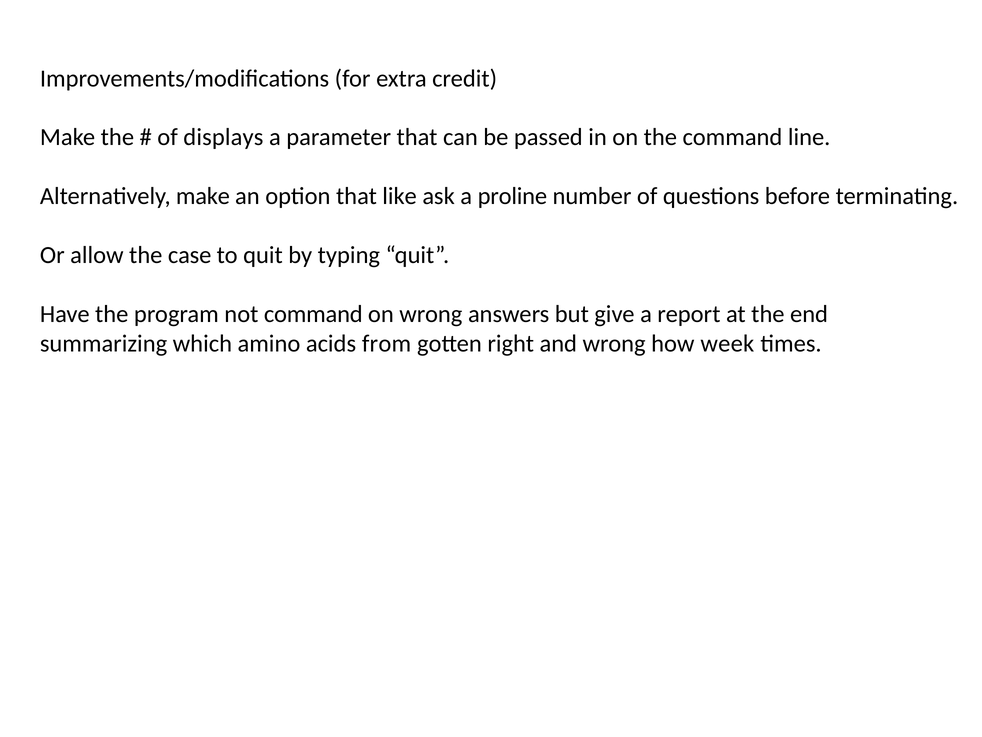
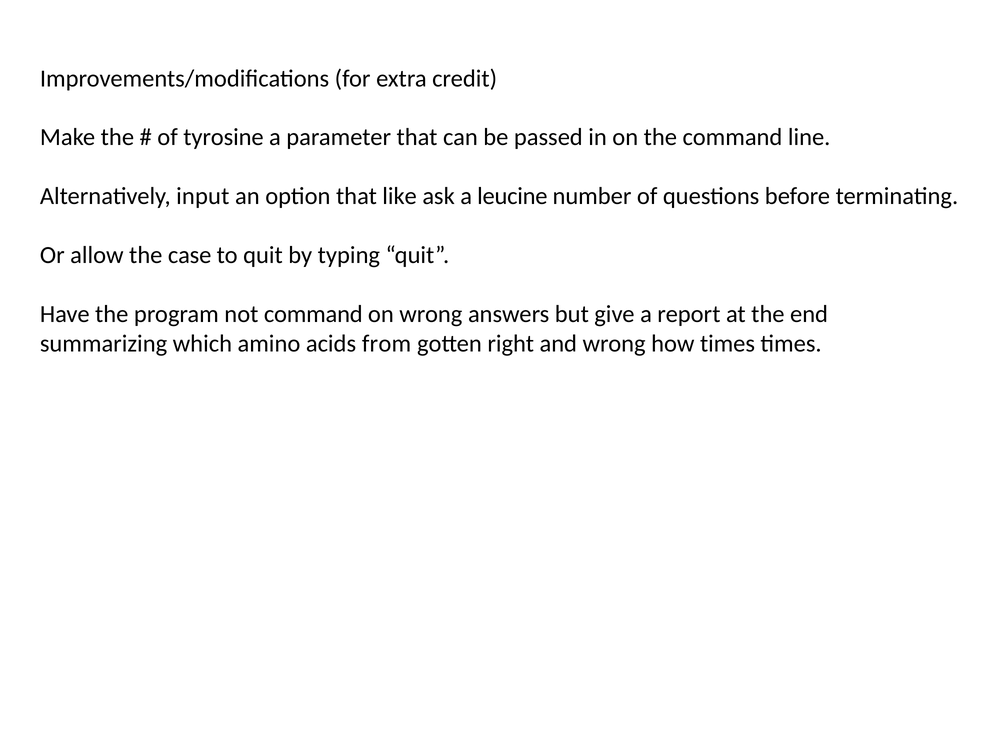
displays: displays -> tyrosine (224, 137)
Alternatively make: make -> input (203, 196)
proline: proline -> leucine (512, 196)
how week: week -> times (727, 343)
